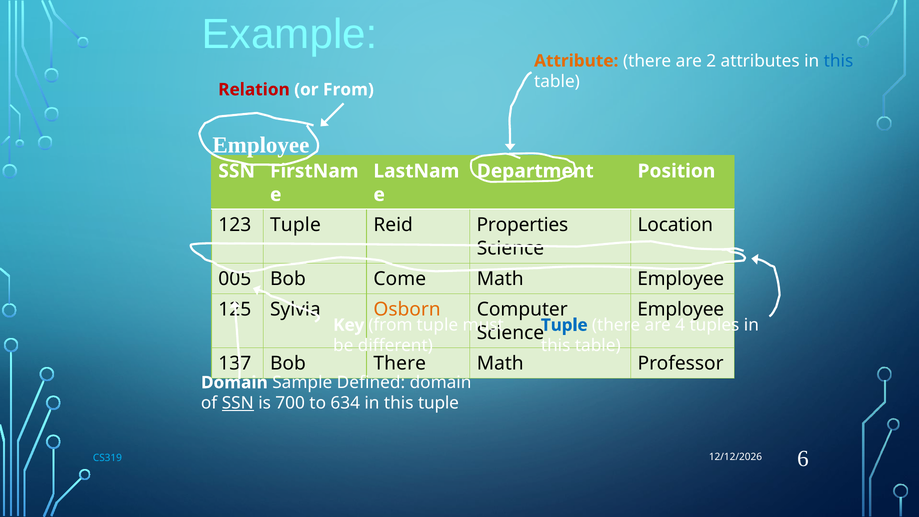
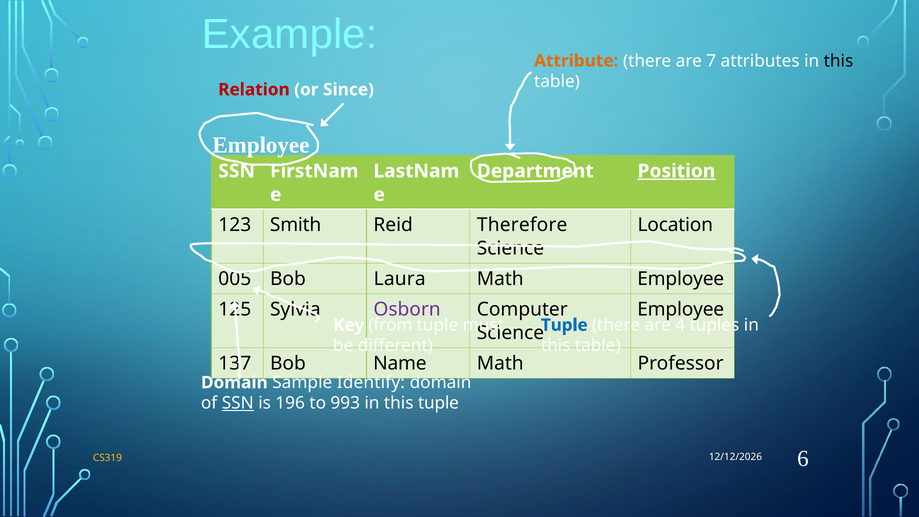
2: 2 -> 7 (711, 61)
this colour: blue -> black (838, 61)
or From: From -> Since (348, 90)
Position underline: none -> present (676, 171)
123 Tuple: Tuple -> Smith (296, 225)
Properties: Properties -> Therefore (522, 225)
Come: Come -> Laura (400, 279)
Osborn colour: orange -> purple (407, 310)
Bob There: There -> Name (400, 364)
Defined: Defined -> Identify (371, 383)
700: 700 -> 196 (290, 403)
634: 634 -> 993 (345, 403)
CS319 colour: light blue -> yellow (107, 458)
